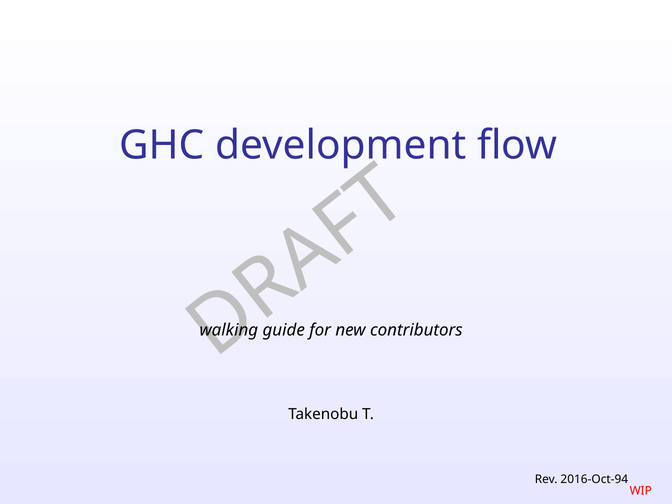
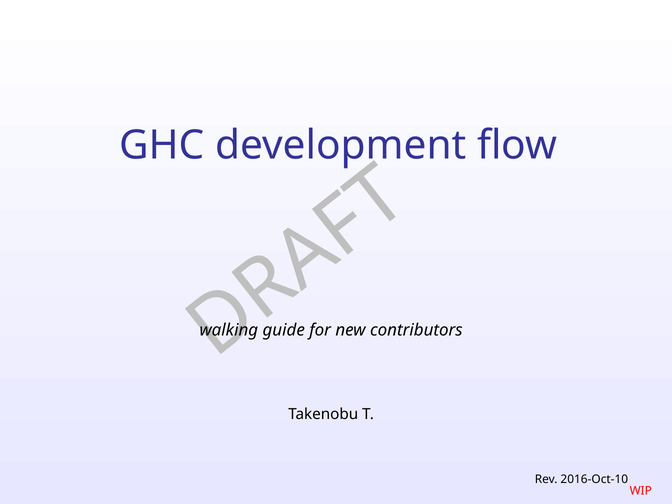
2016-Oct-94: 2016-Oct-94 -> 2016-Oct-10 (594, 479)
